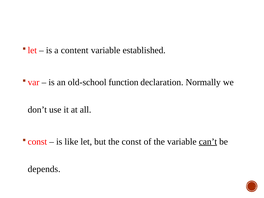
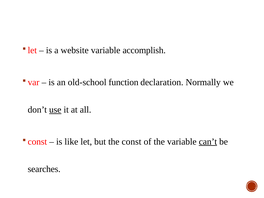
content: content -> website (75, 50)
established: established -> accomplish (144, 50)
use underline: none -> present (55, 110)
depends: depends -> searches (44, 169)
